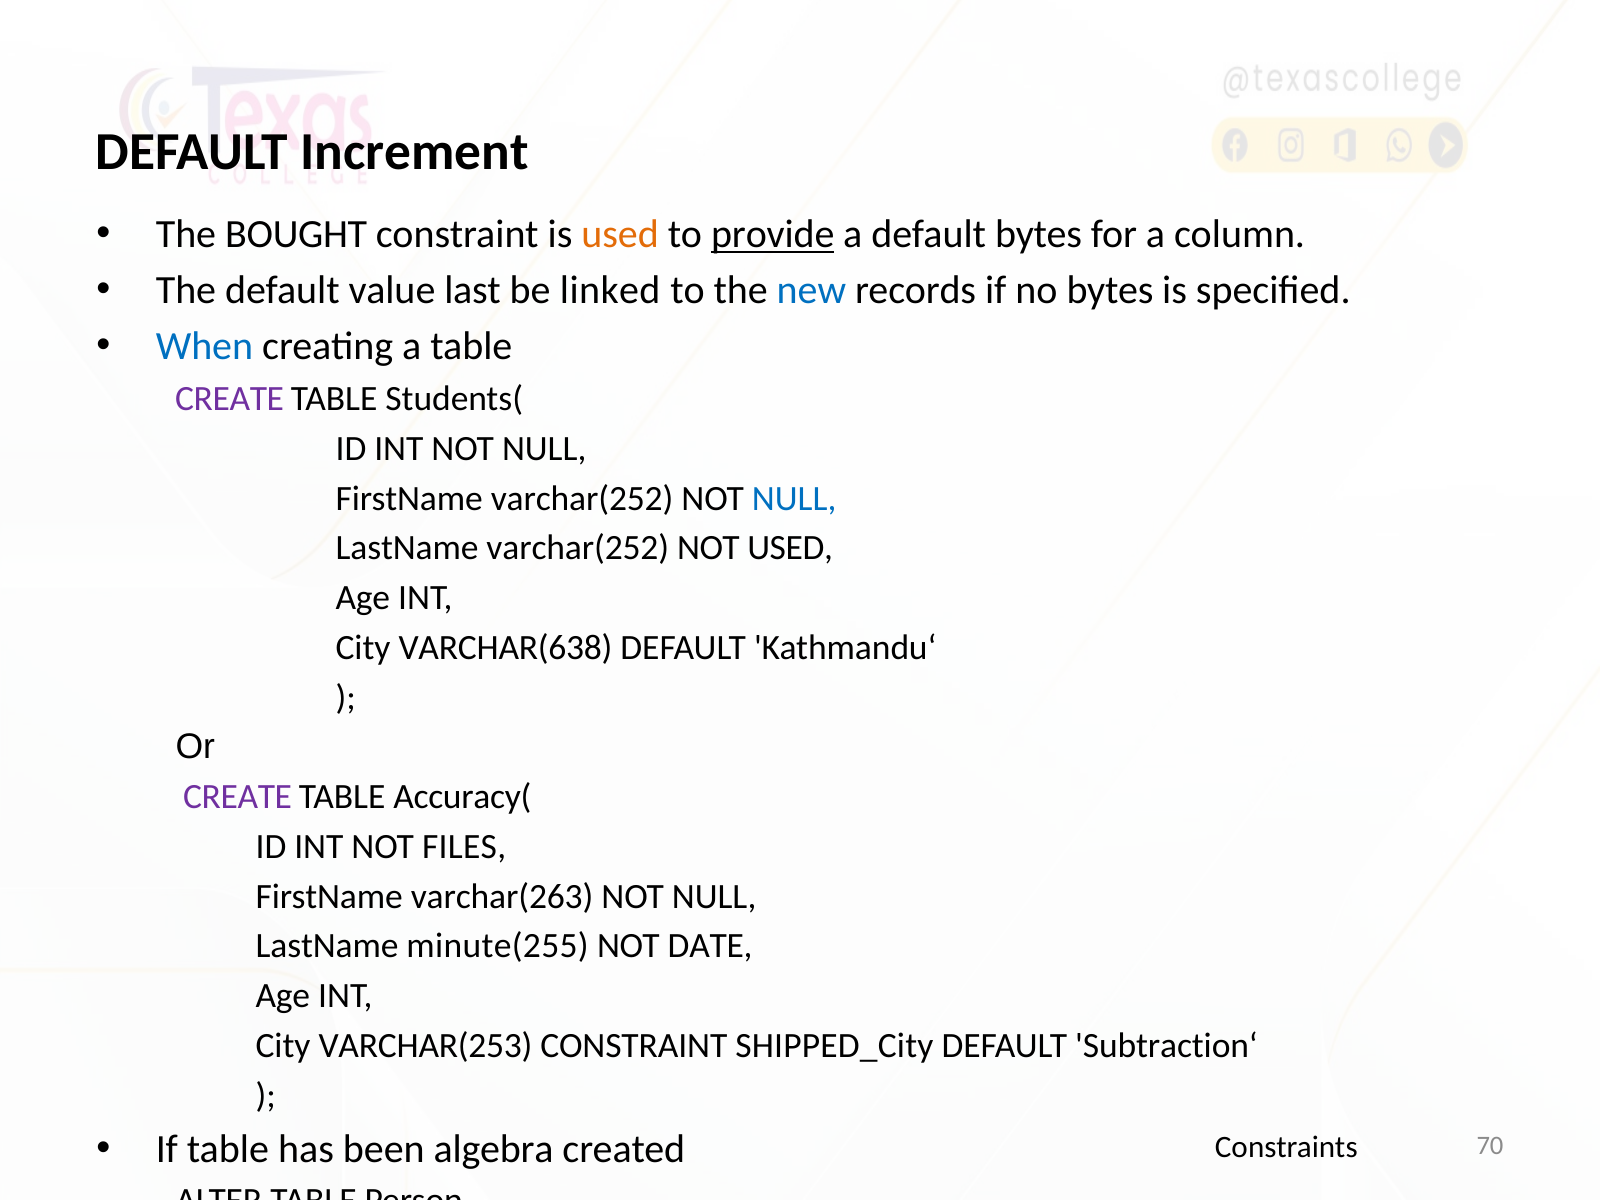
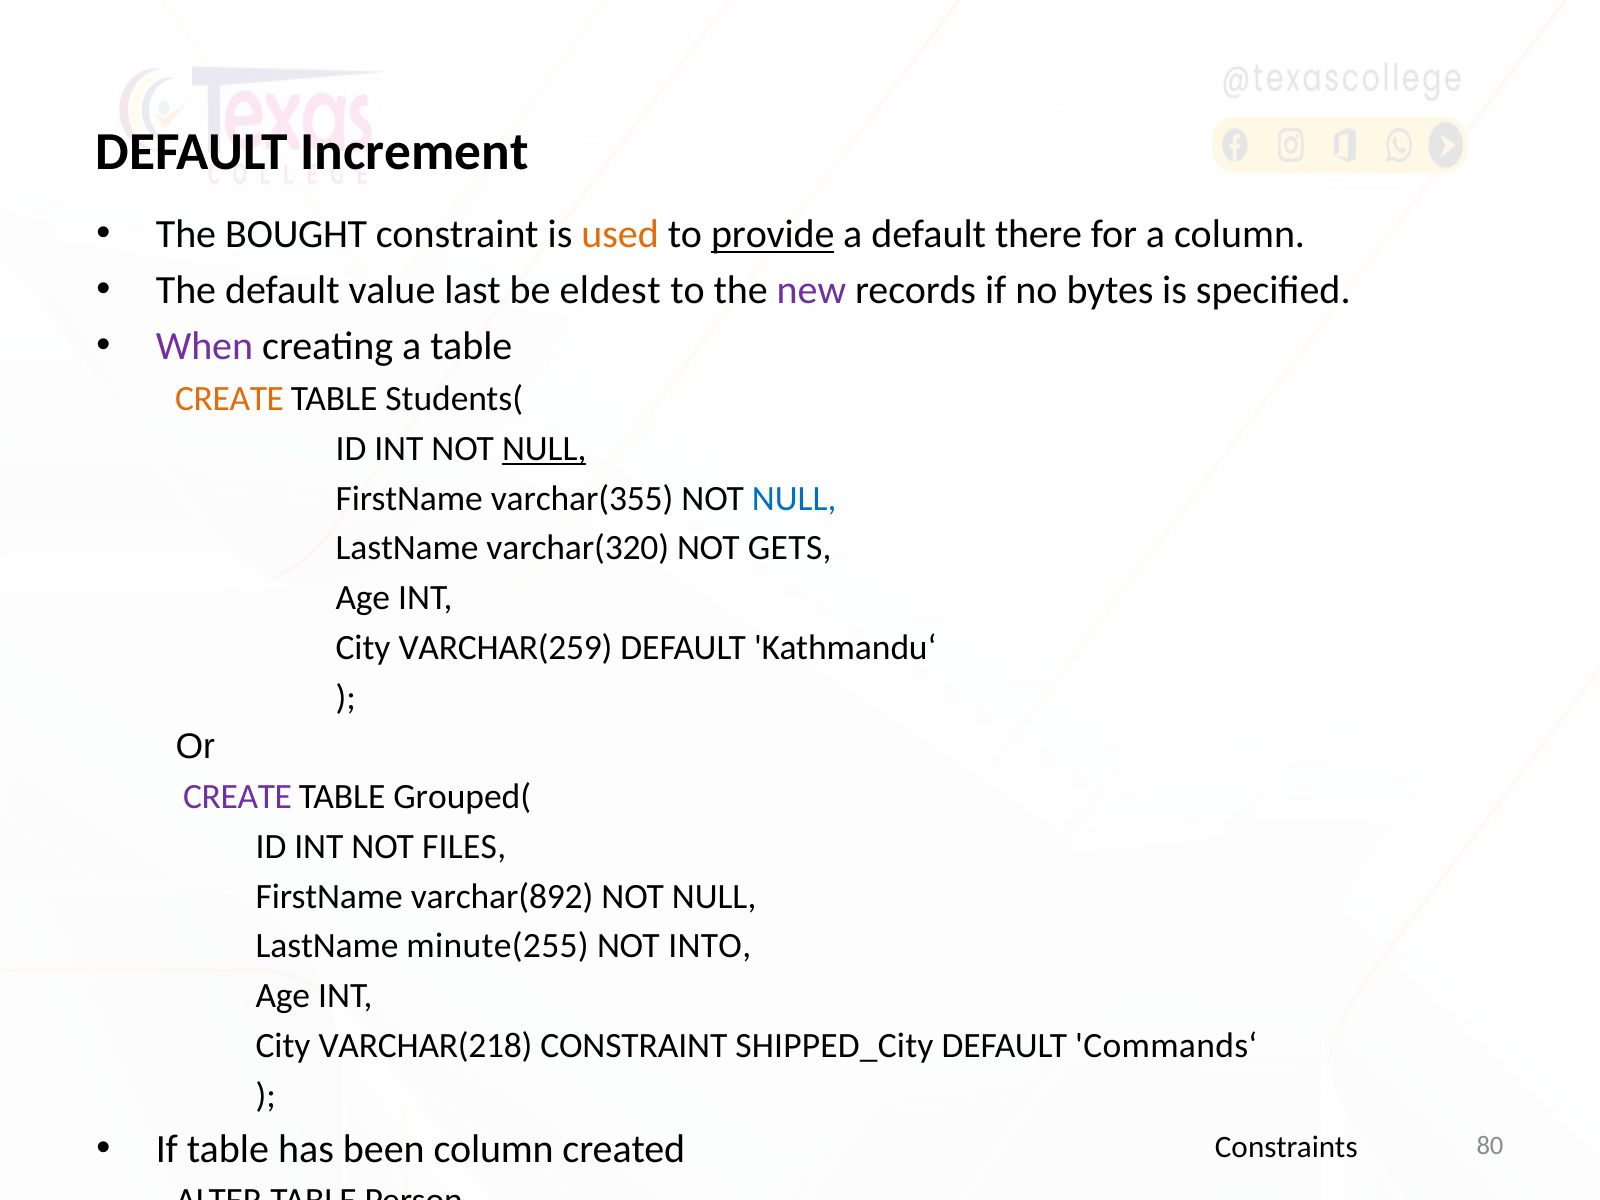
default bytes: bytes -> there (1039, 235)
linked: linked -> eldest (610, 291)
new colour: blue -> purple (811, 291)
When colour: blue -> purple (204, 347)
CREATE colour: purple -> orange (230, 399)
NULL underline: none -> present (544, 449)
FirstName varchar(252: varchar(252 -> varchar(355 (582, 498)
LastName varchar(252: varchar(252 -> varchar(320 (578, 548)
NOT USED: USED -> GETS (790, 548)
VARCHAR(638: VARCHAR(638 -> VARCHAR(259 (506, 648)
Accuracy(: Accuracy( -> Grouped( (462, 797)
varchar(263: varchar(263 -> varchar(892 (502, 896)
DATE: DATE -> INTO (710, 946)
VARCHAR(253: VARCHAR(253 -> VARCHAR(218 (426, 1046)
Subtraction‘: Subtraction‘ -> Commands‘ (1166, 1046)
been algebra: algebra -> column (494, 1149)
70: 70 -> 80 (1490, 1145)
